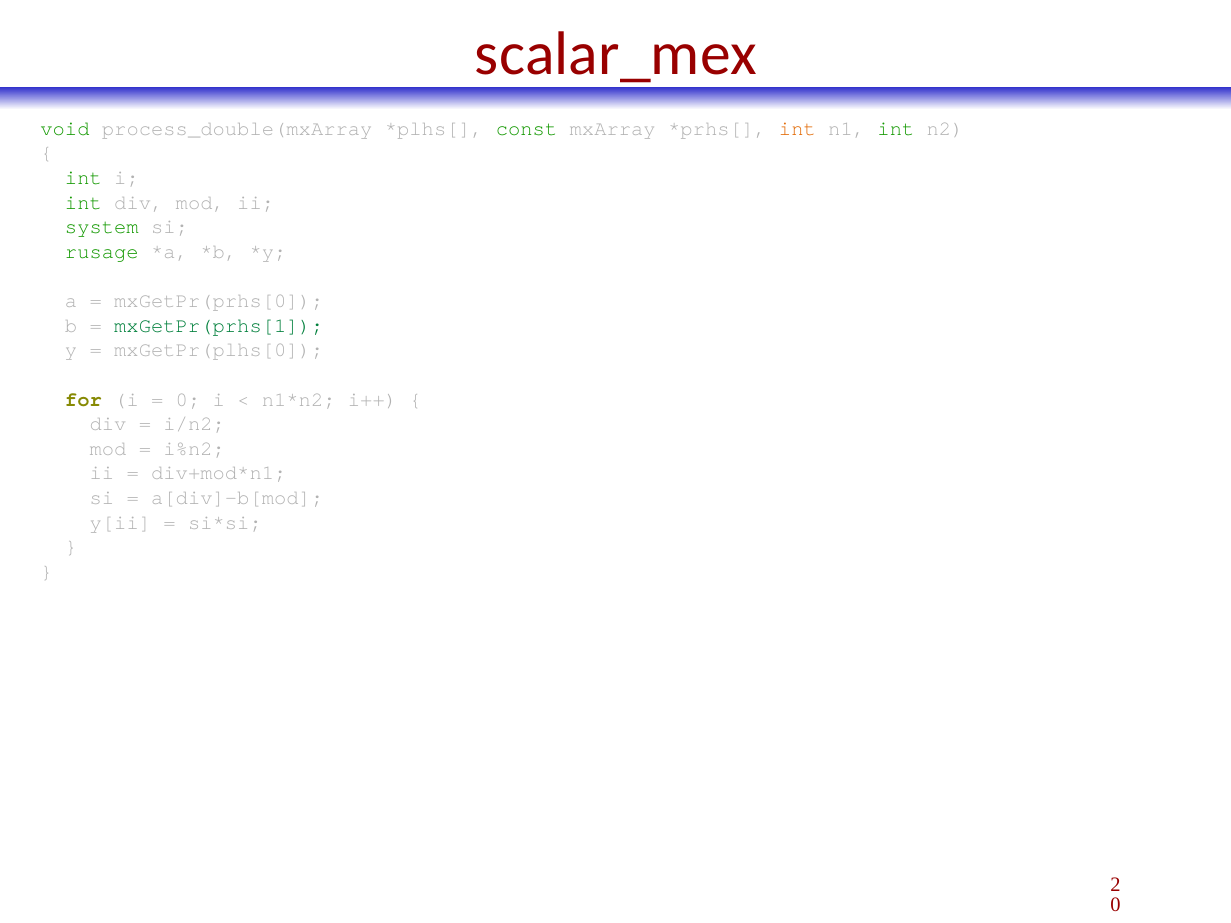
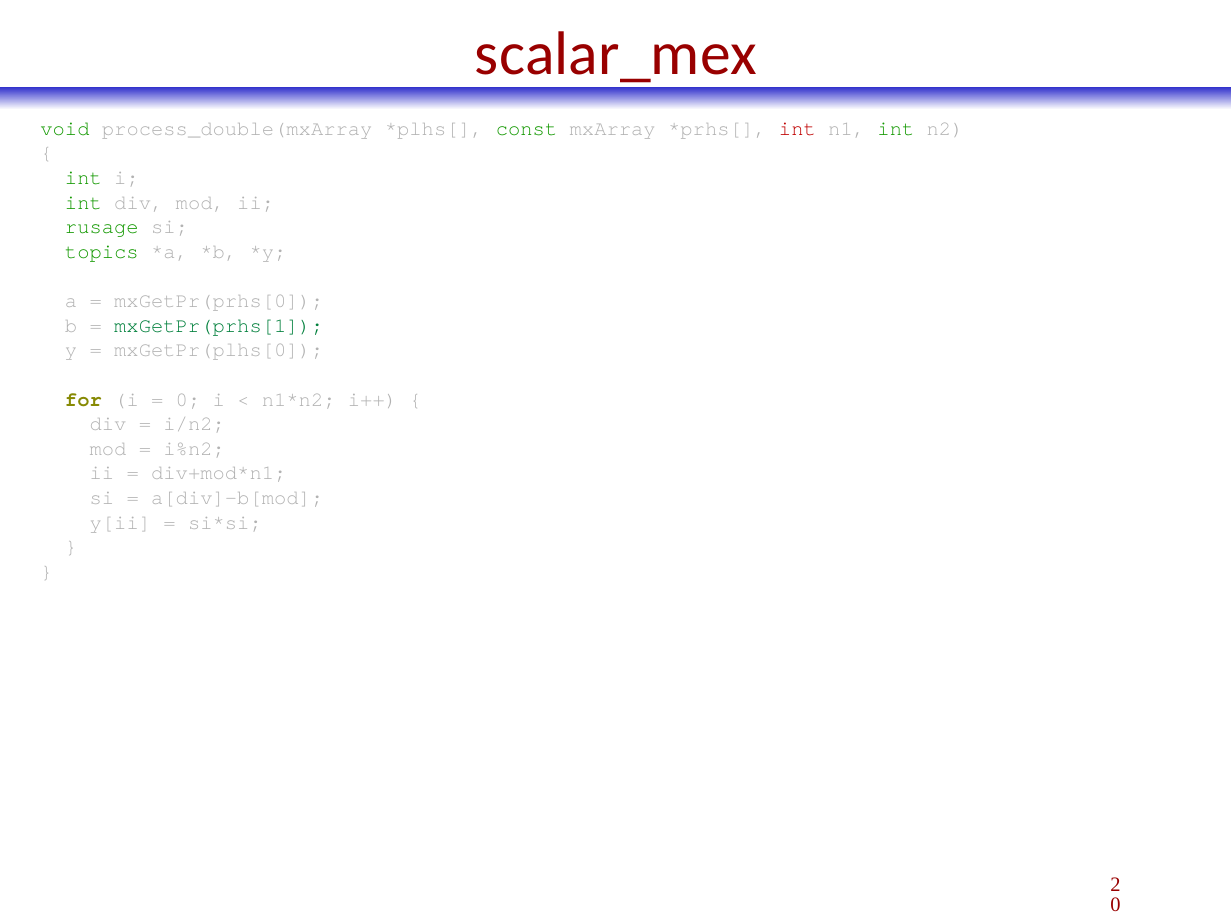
int colour: orange -> red (797, 129)
system: system -> rusage (102, 227)
rusage: rusage -> topics (102, 252)
